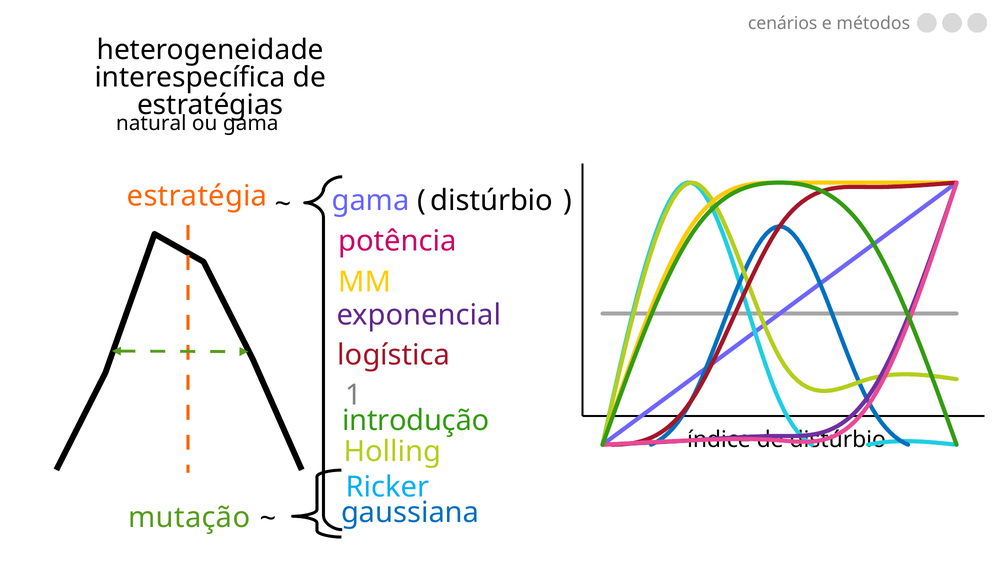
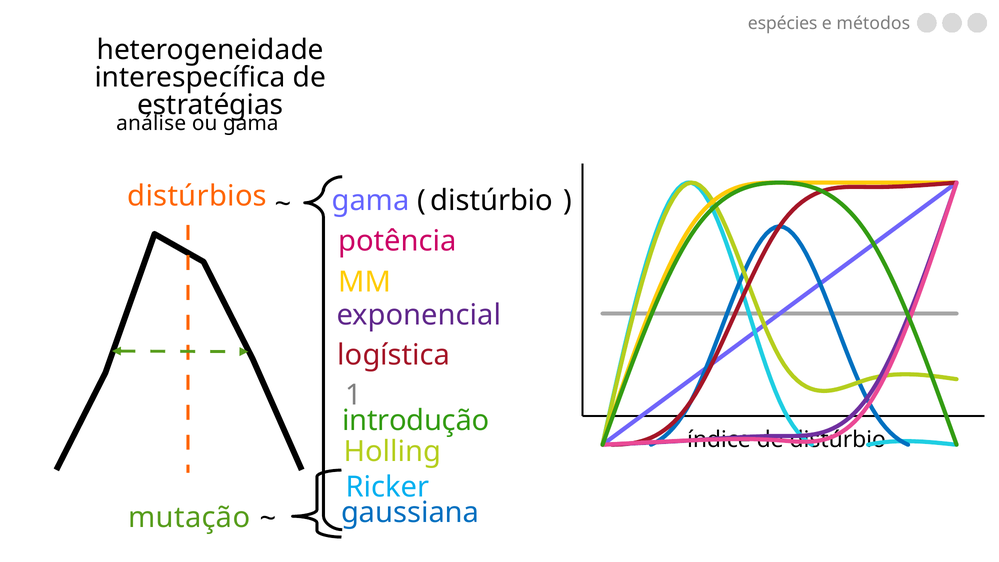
cenários: cenários -> espécies (783, 23)
natural: natural -> análise (151, 123)
estratégia: estratégia -> distúrbios (197, 196)
